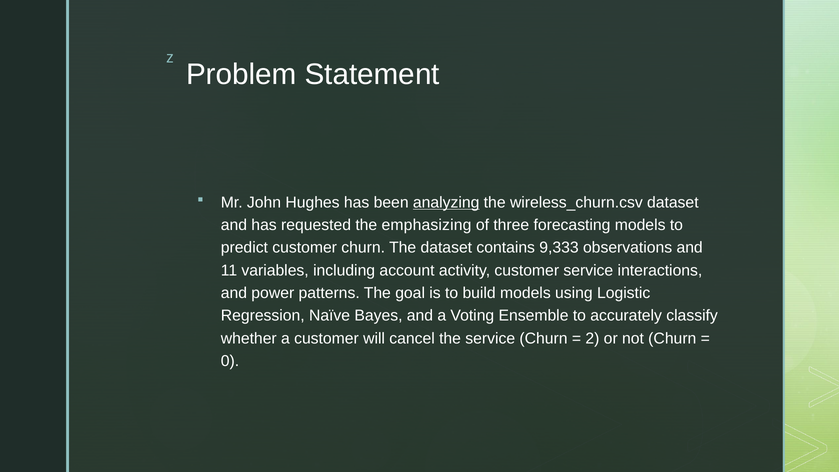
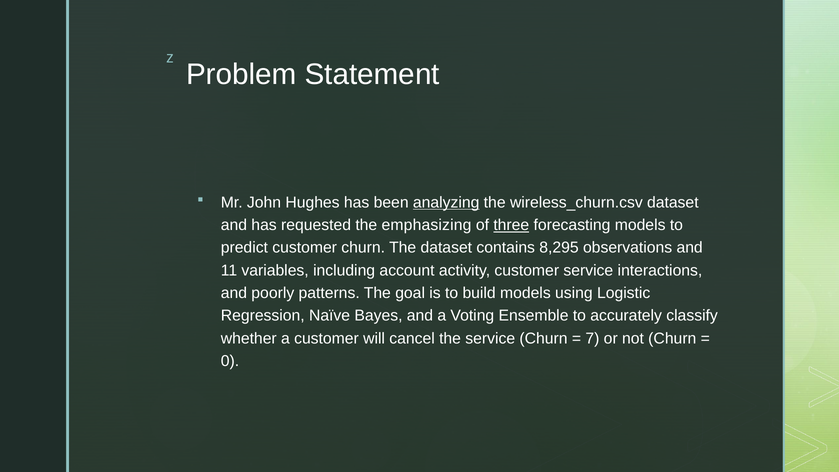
three underline: none -> present (511, 225)
9,333: 9,333 -> 8,295 (559, 248)
power: power -> poorly (273, 293)
2: 2 -> 7 (592, 338)
